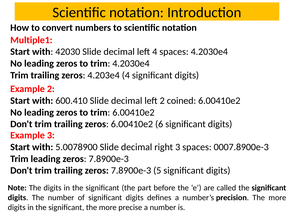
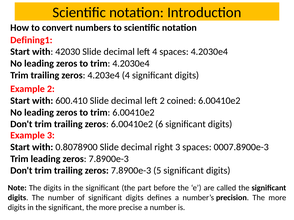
Multiple1: Multiple1 -> Defining1 (31, 40)
5.0078900: 5.0078900 -> 0.8078900 (76, 147)
